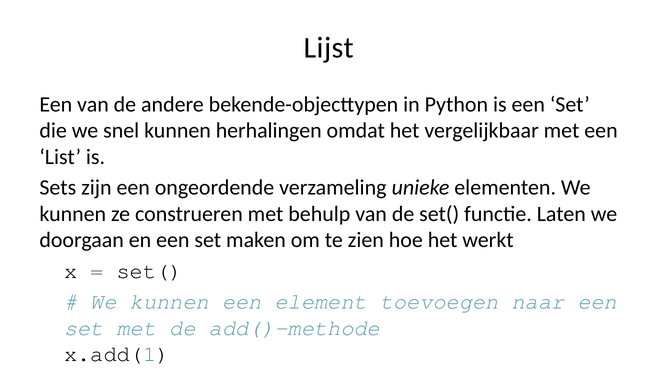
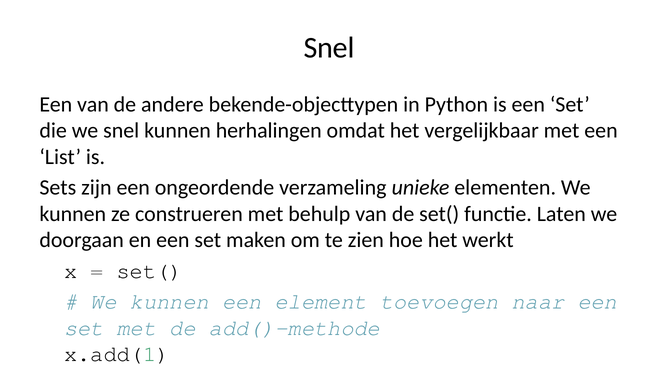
Lijst: Lijst -> Snel (329, 48)
